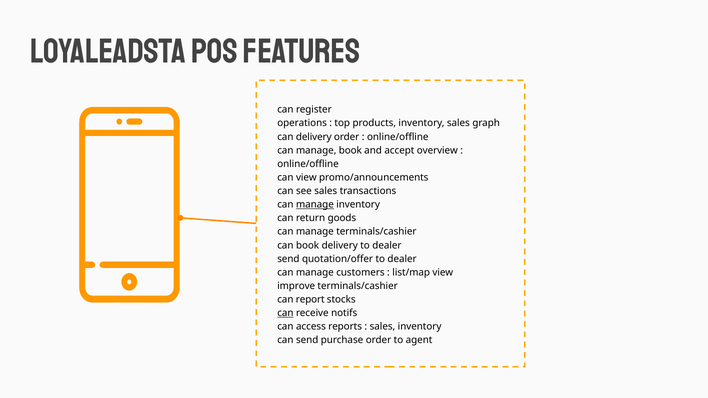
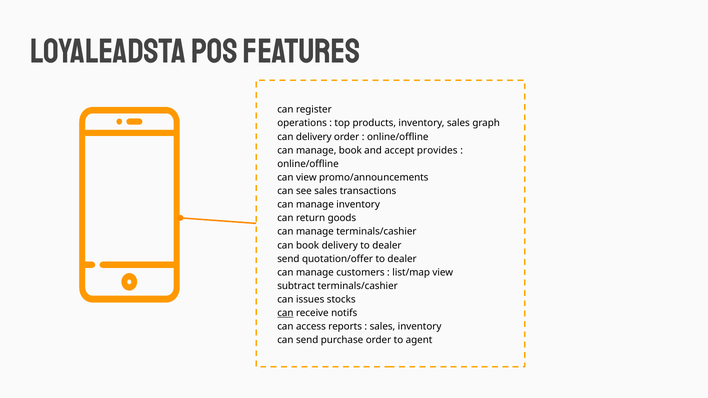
overview: overview -> provides (437, 150)
manage underline: present -> none (315, 205)
improve: improve -> subtract (296, 286)
report: report -> issues (310, 300)
